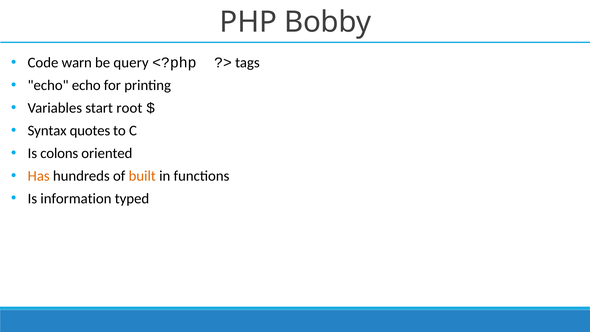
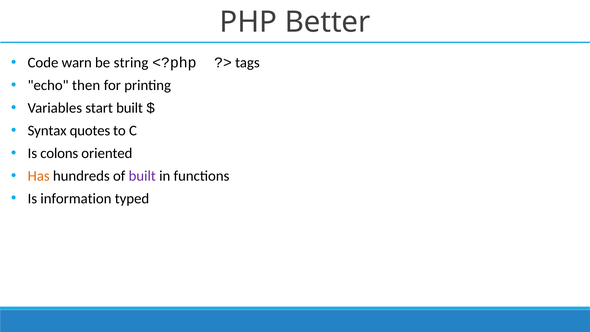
Bobby: Bobby -> Better (328, 22)
query: query -> string (131, 63)
echo echo: echo -> then (86, 85)
start root: root -> built (130, 108)
built colour: orange -> purple (142, 176)
